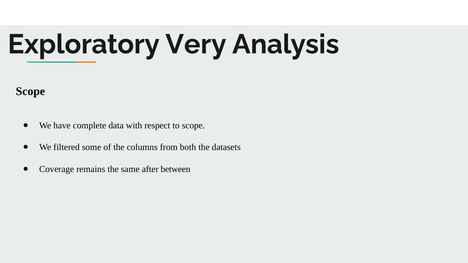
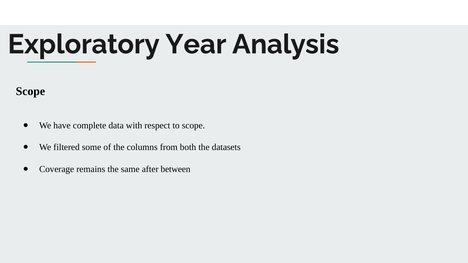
Very: Very -> Year (196, 44)
